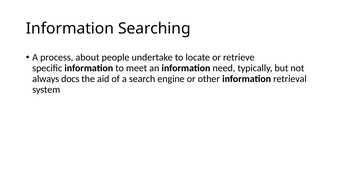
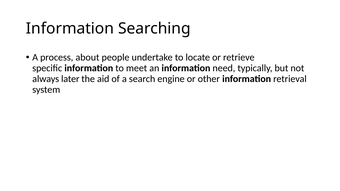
docs: docs -> later (70, 79)
